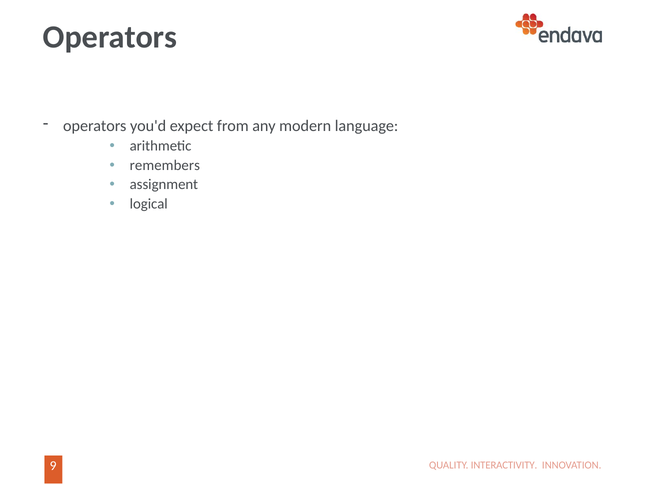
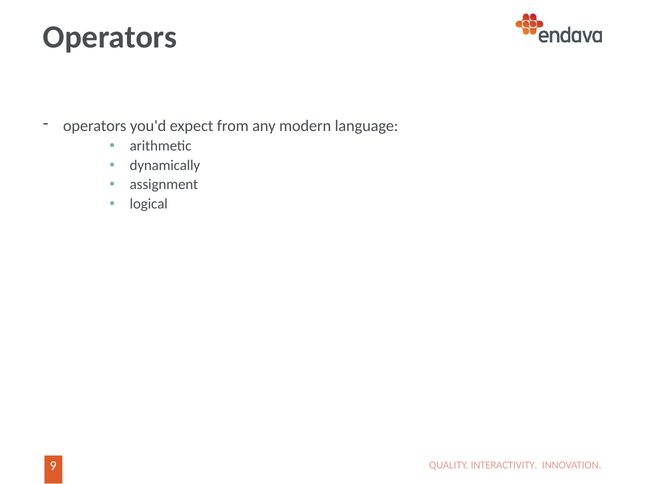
remembers: remembers -> dynamically (165, 165)
